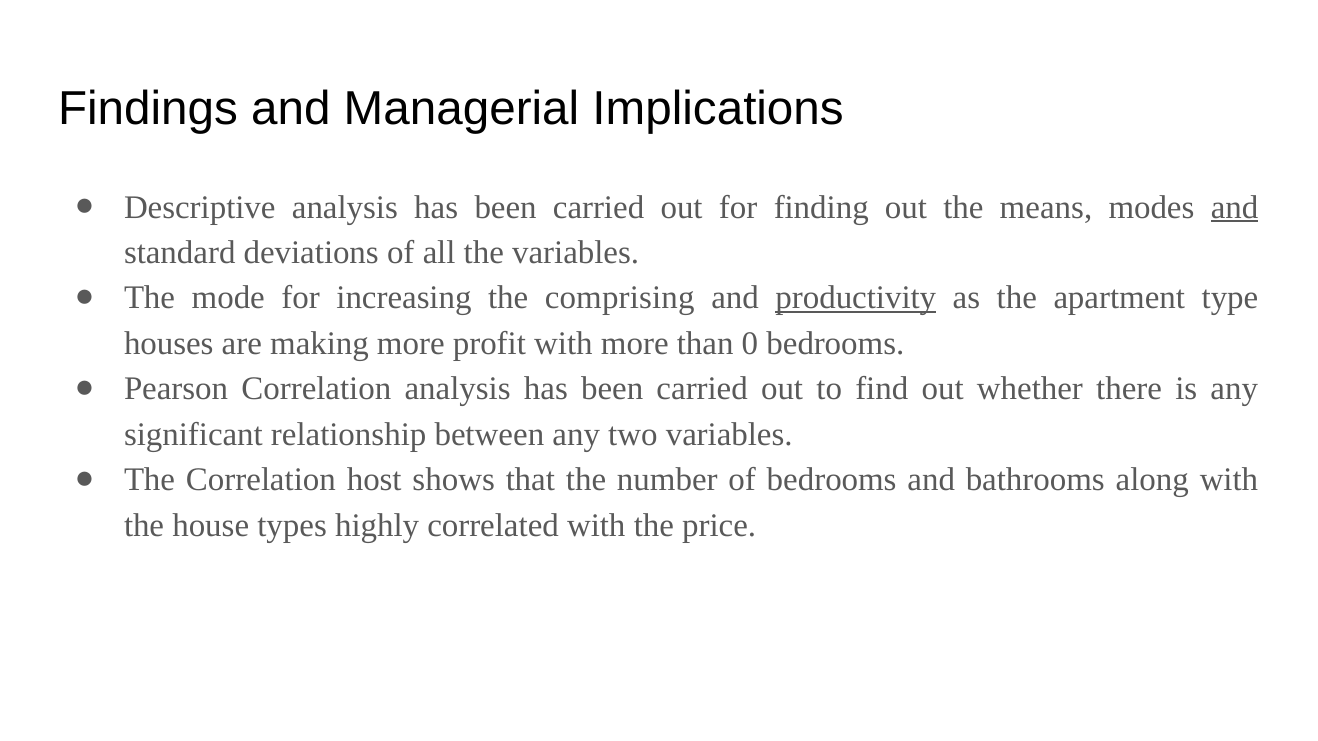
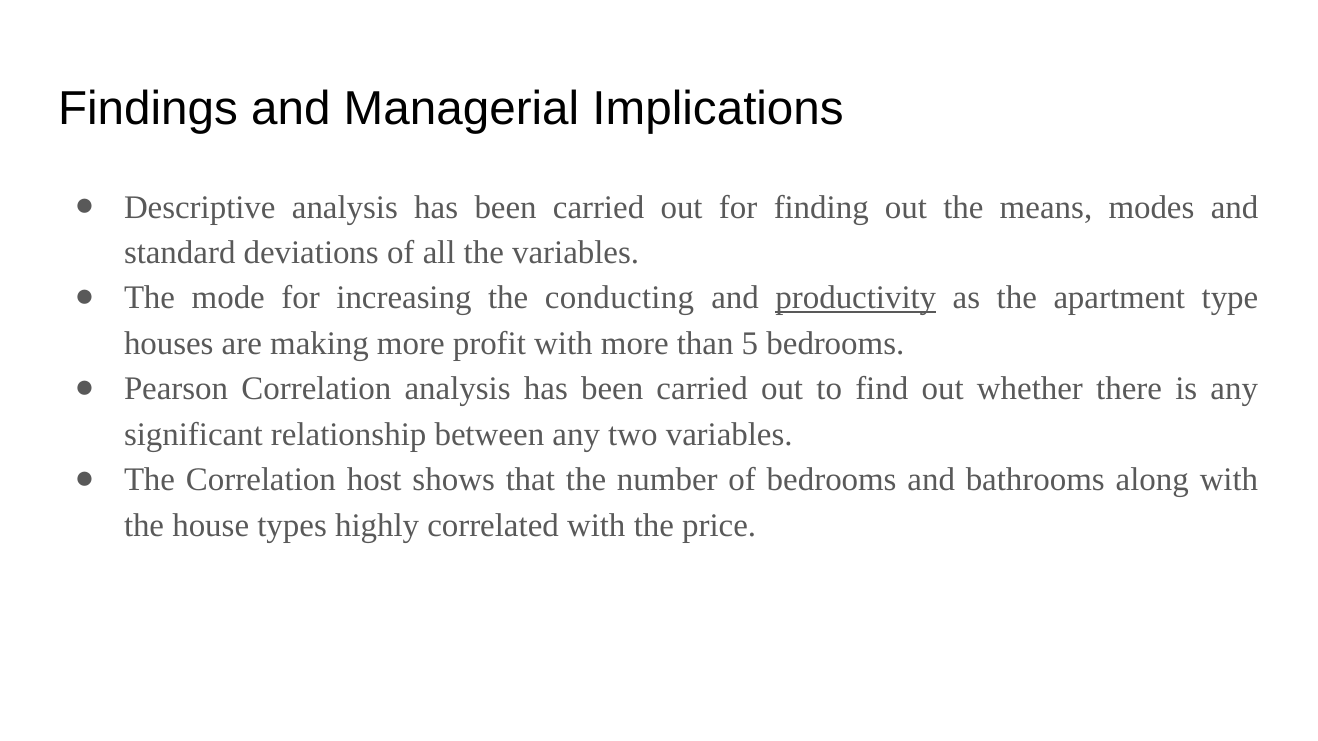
and underline: present -> none (1235, 207)
comprising: comprising -> conducting (620, 298)
0: 0 -> 5 (750, 344)
